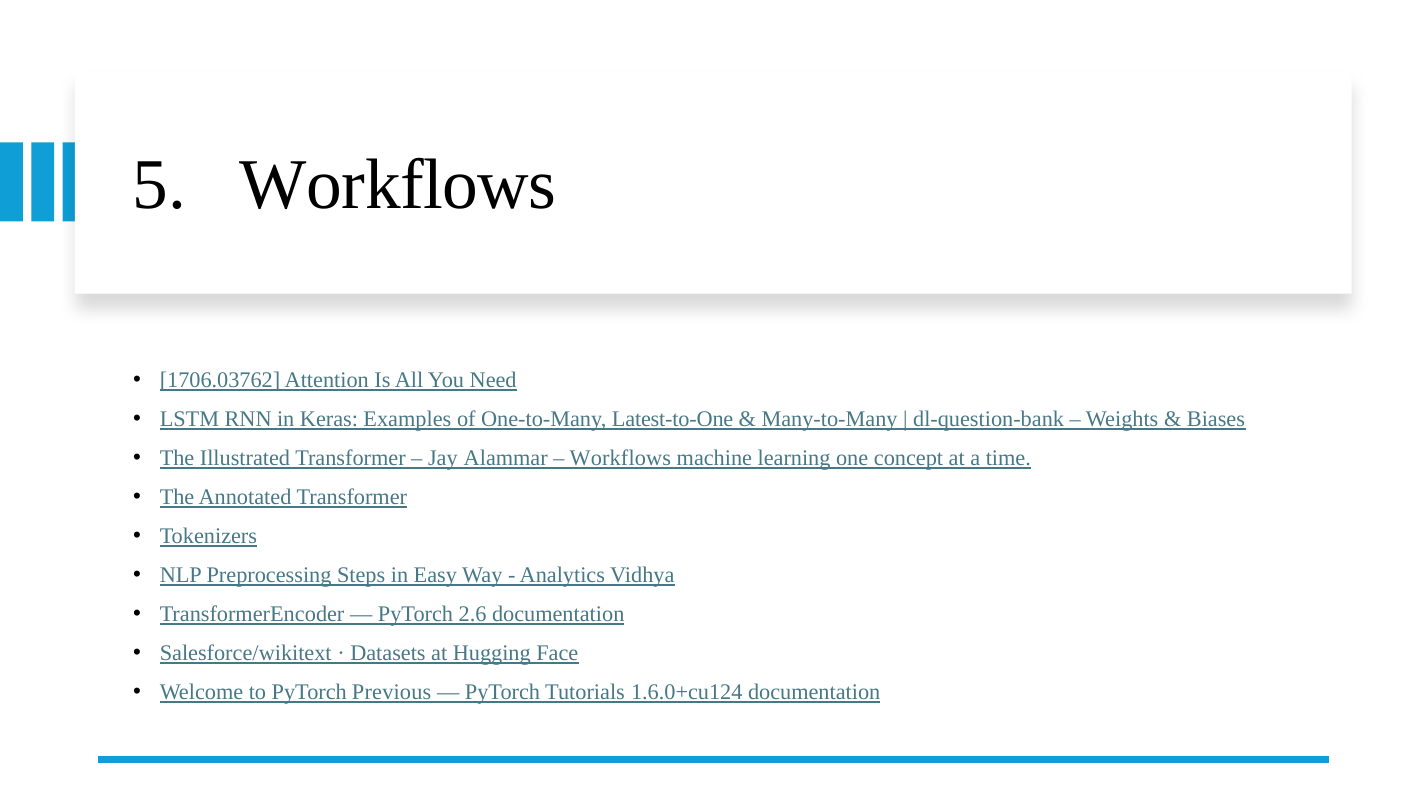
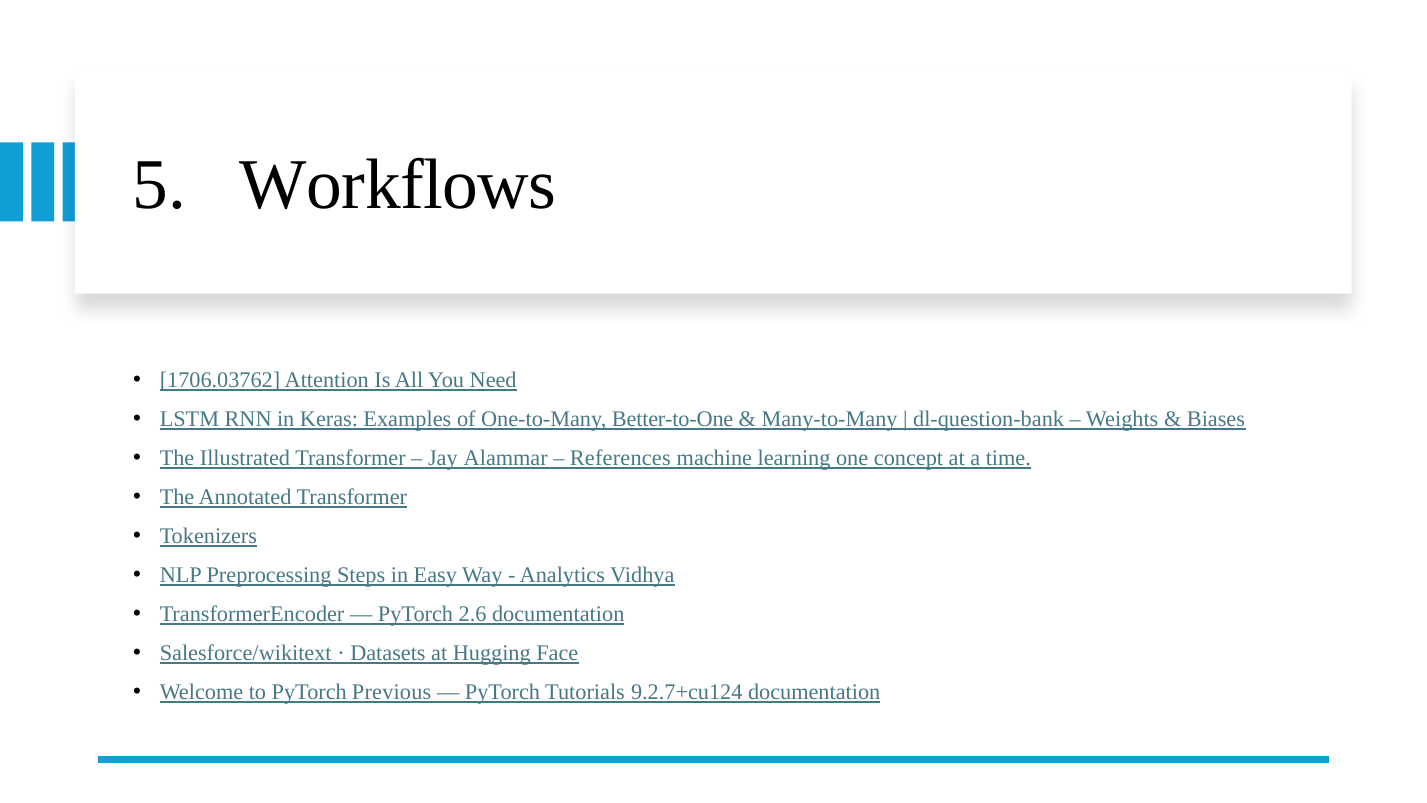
Latest-to-One: Latest-to-One -> Better-to-One (673, 419)
Workflows: Workflows -> References (620, 458)
1.6.0+cu124: 1.6.0+cu124 -> 9.2.7+cu124 (687, 692)
